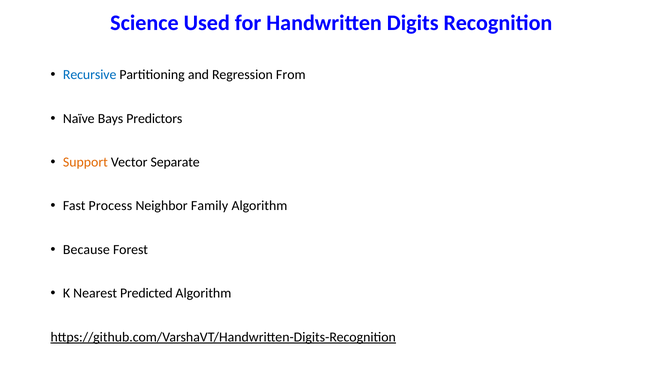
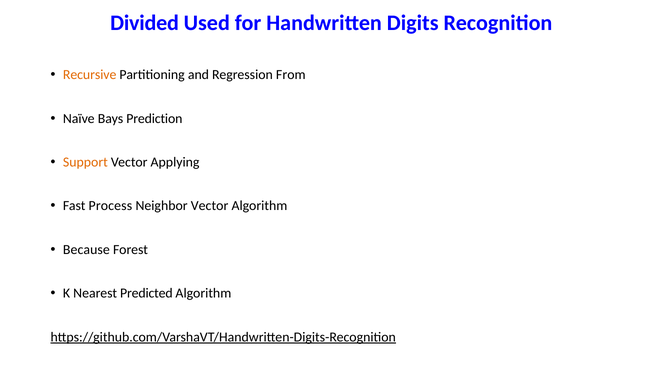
Science: Science -> Divided (145, 23)
Recursive colour: blue -> orange (90, 75)
Predictors: Predictors -> Prediction (154, 119)
Separate: Separate -> Applying (175, 162)
Neighbor Family: Family -> Vector (210, 206)
